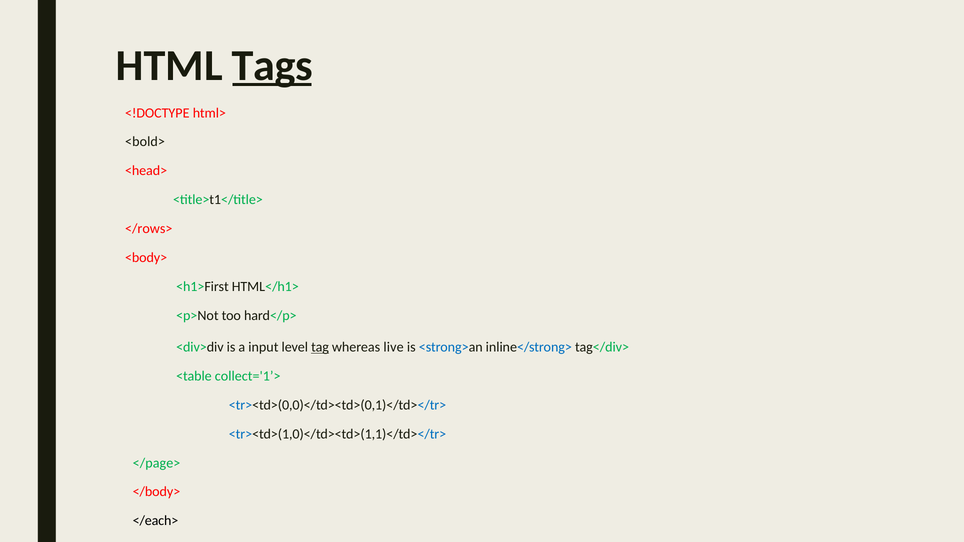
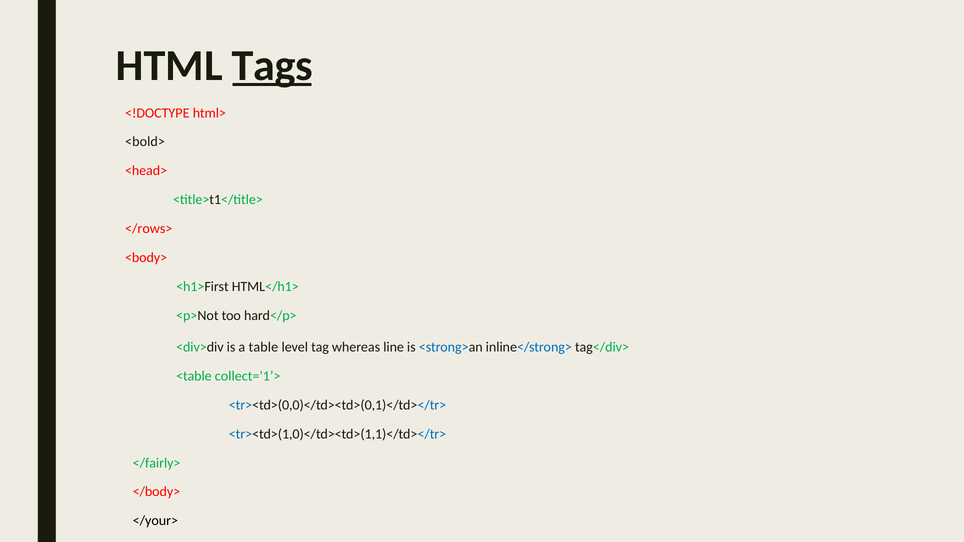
input: input -> table (263, 347)
tag underline: present -> none (320, 347)
live: live -> line (394, 347)
</page>: </page> -> </fairly> (157, 463)
</each>: </each> -> </your> (155, 521)
